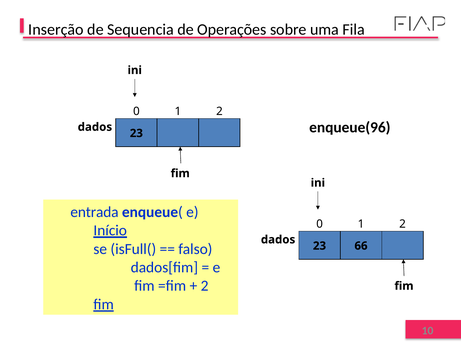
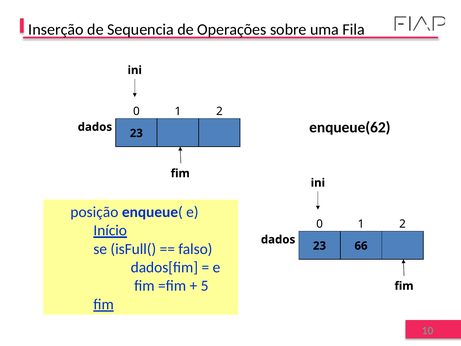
enqueue(96: enqueue(96 -> enqueue(62 (350, 127)
entrada: entrada -> posição (94, 212)
2: 2 -> 5 (205, 286)
